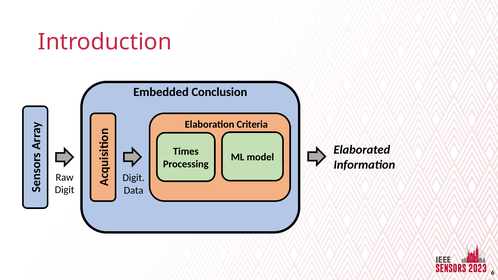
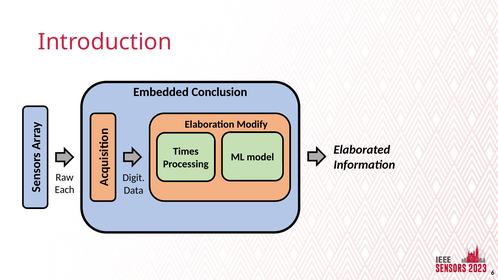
Criteria: Criteria -> Modify (252, 124)
Digit: Digit -> Each (65, 190)
